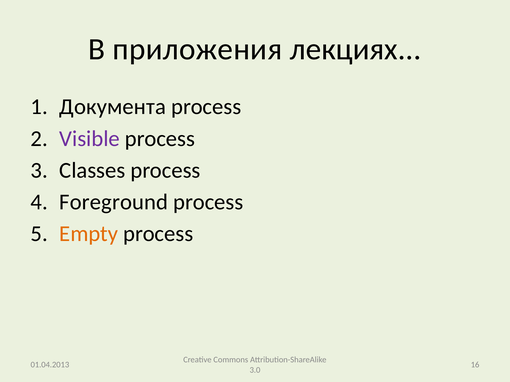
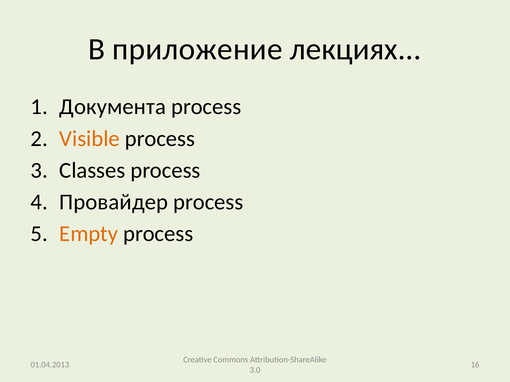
приложения: приложения -> приложение (197, 49)
Visible colour: purple -> orange (90, 139)
Foreground: Foreground -> Провайдер (114, 202)
